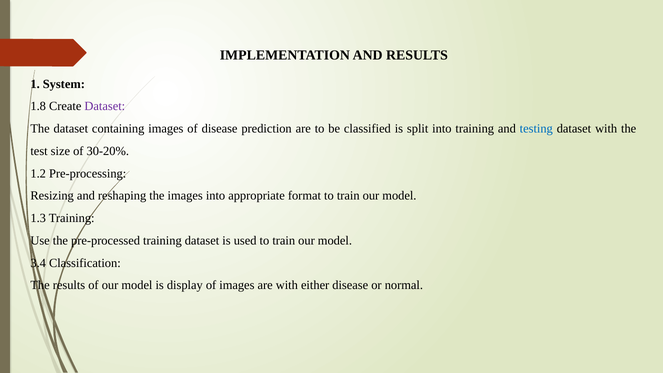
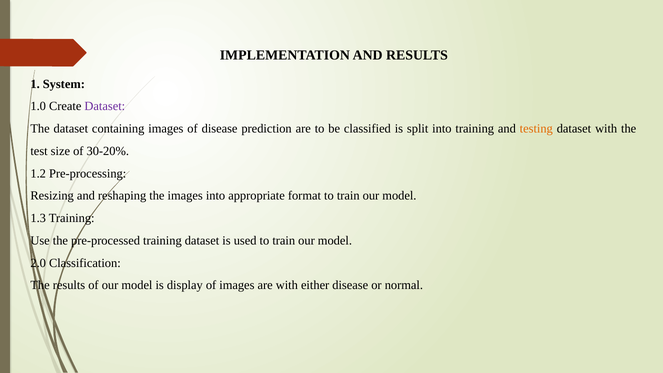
1.8: 1.8 -> 1.0 (38, 106)
testing colour: blue -> orange (536, 129)
3.4: 3.4 -> 2.0 (38, 263)
